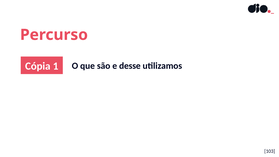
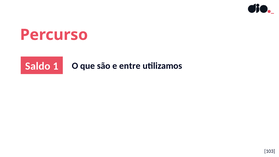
Cópia: Cópia -> Saldo (38, 66)
desse: desse -> entre (130, 66)
